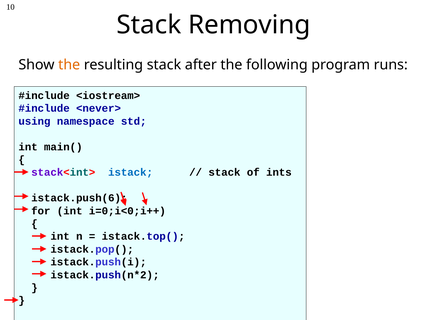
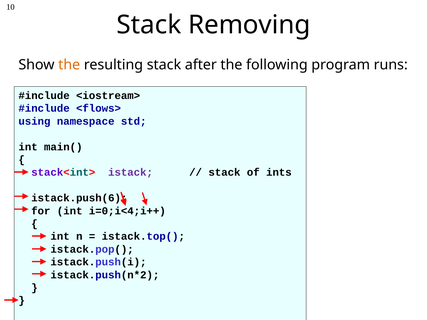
<never>: <never> -> <flows> (99, 109)
istack colour: blue -> purple (131, 173)
i=0;i<0;i++: i=0;i<0;i++ -> i=0;i<4;i++ (127, 211)
